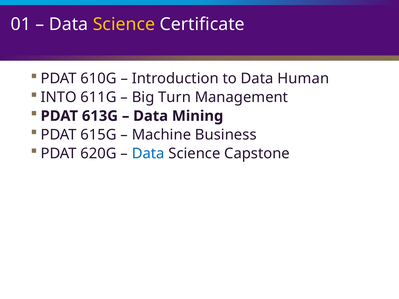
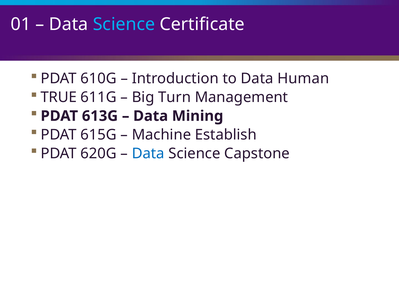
Science colour: yellow -> light blue (124, 24)
INTO: INTO -> TRUE (59, 97)
Business: Business -> Establish (226, 135)
